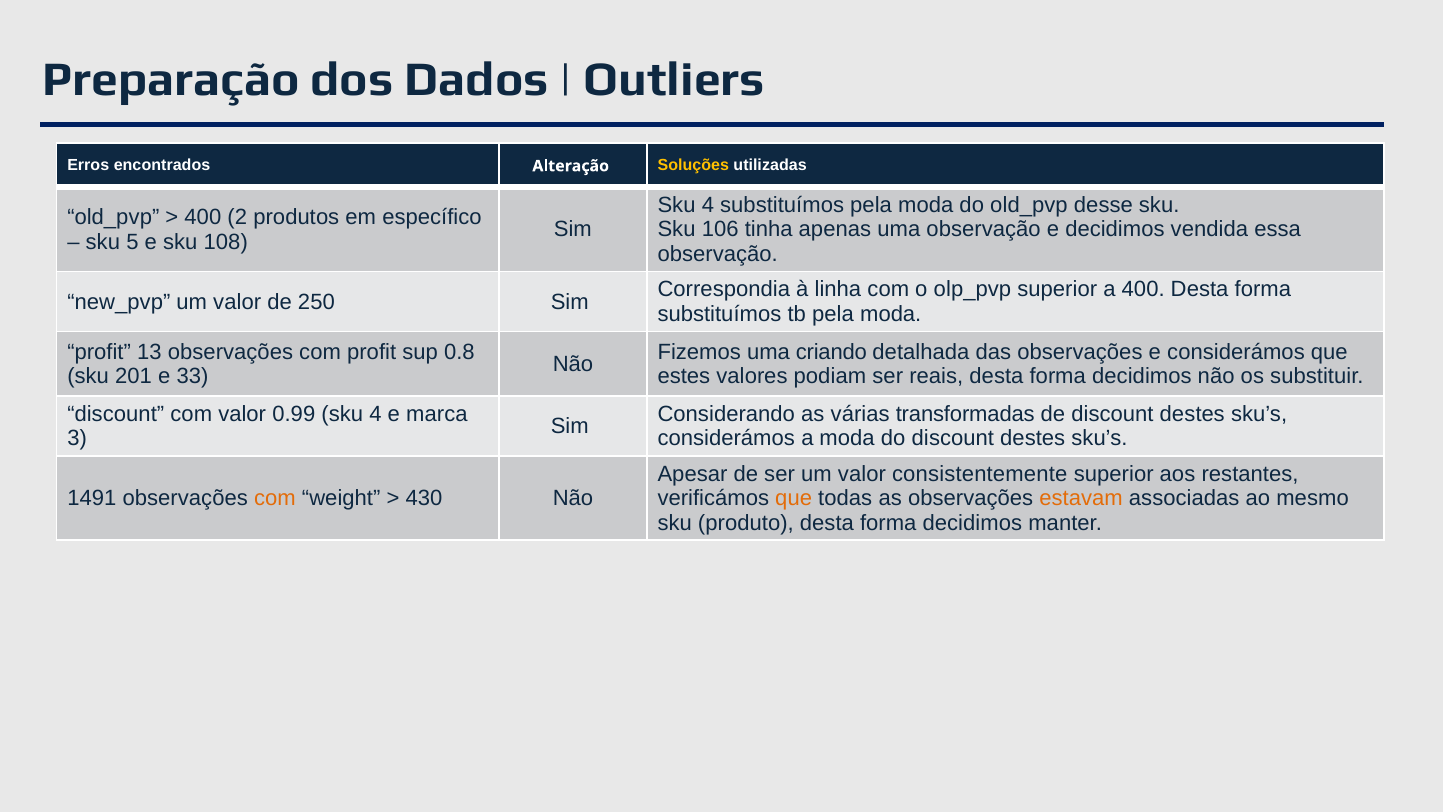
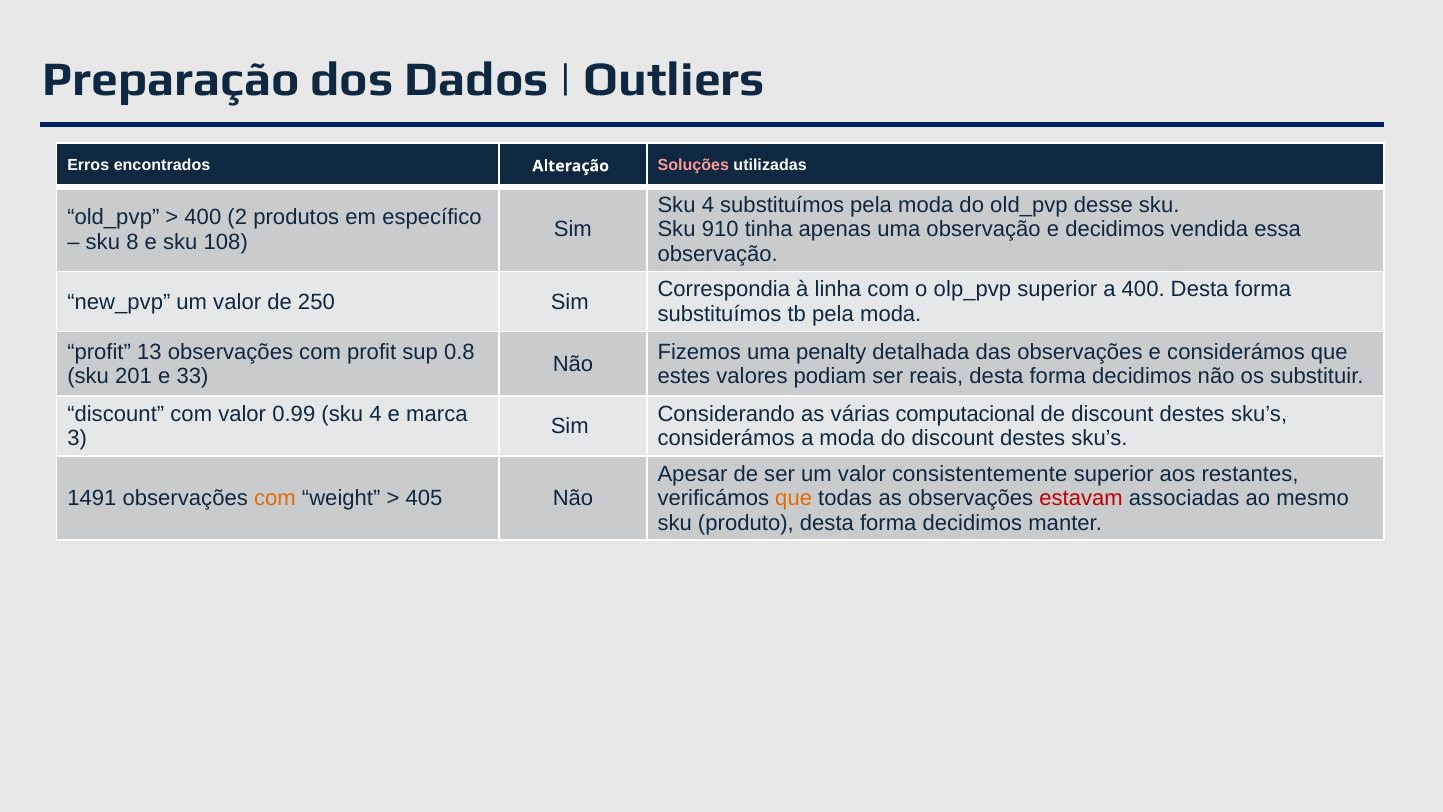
Soluções colour: yellow -> pink (693, 165)
106: 106 -> 910 (720, 230)
5: 5 -> 8 (132, 242)
criando: criando -> penalty (831, 352)
transformadas: transformadas -> computacional (965, 414)
430: 430 -> 405 (424, 498)
estavam colour: orange -> red (1081, 498)
